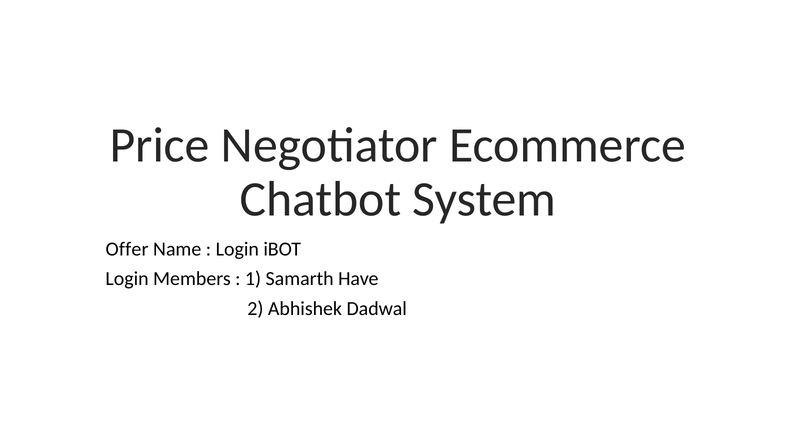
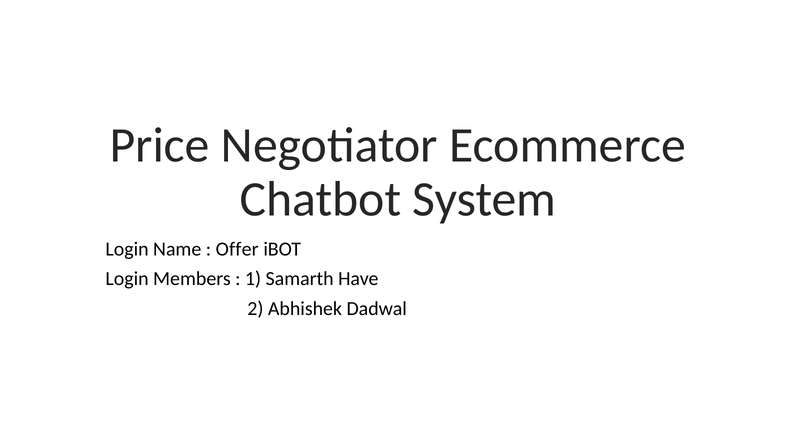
Offer: Offer -> Login (127, 249)
Login: Login -> Offer (237, 249)
